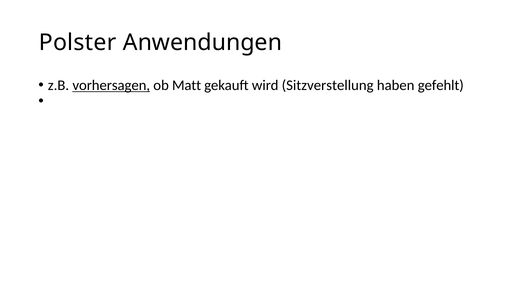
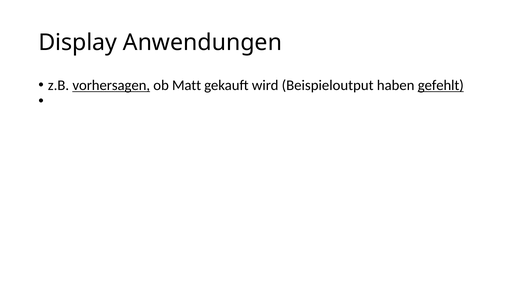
Polster: Polster -> Display (78, 42)
Sitzverstellung: Sitzverstellung -> Beispieloutput (328, 85)
gefehlt underline: none -> present (441, 85)
